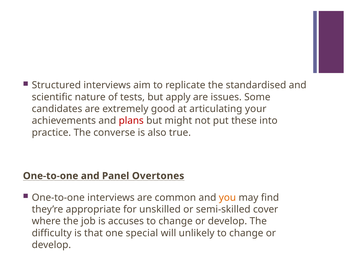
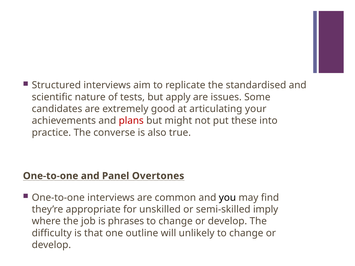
you colour: orange -> black (227, 198)
cover: cover -> imply (266, 210)
accuses: accuses -> phrases (126, 221)
special: special -> outline (142, 233)
